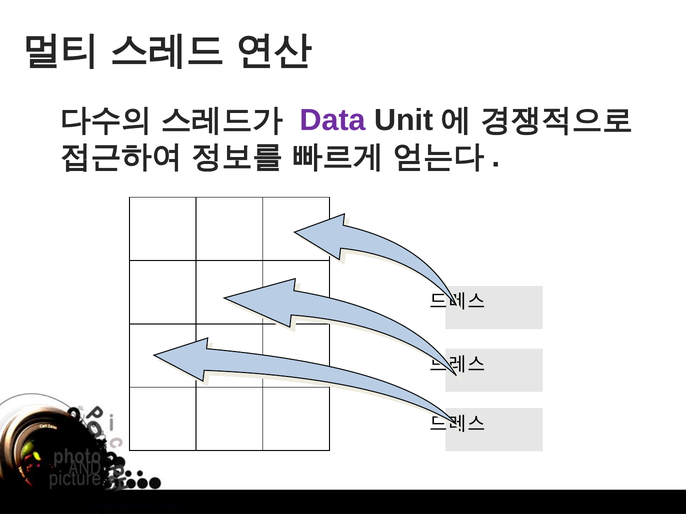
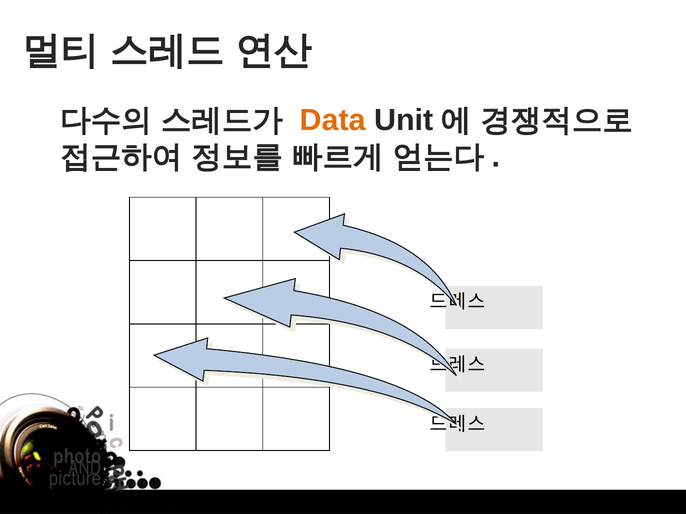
Data colour: purple -> orange (333, 120)
